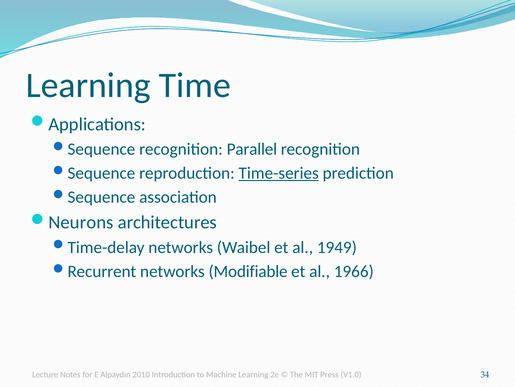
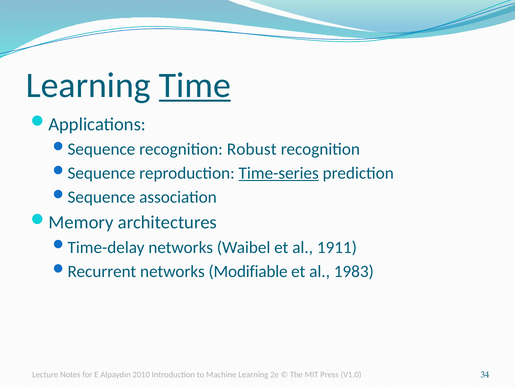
Time underline: none -> present (195, 85)
Parallel: Parallel -> Robust (252, 149)
Neurons: Neurons -> Memory (81, 222)
1949: 1949 -> 1911 (337, 247)
1966: 1966 -> 1983 (354, 271)
